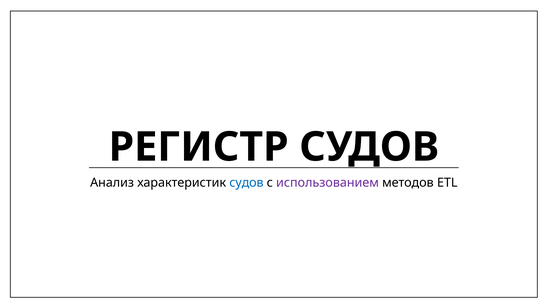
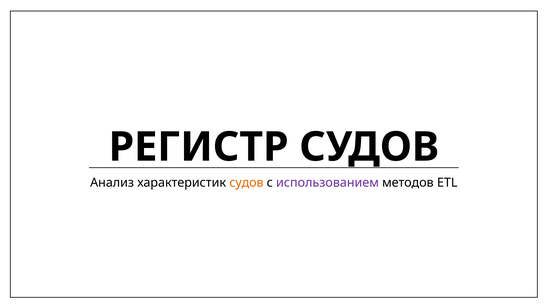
судов colour: blue -> orange (246, 183)
